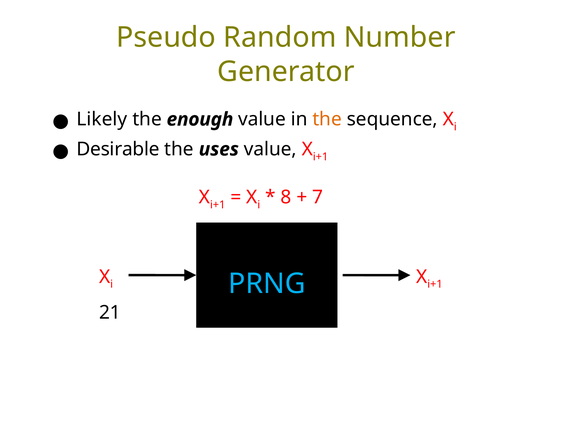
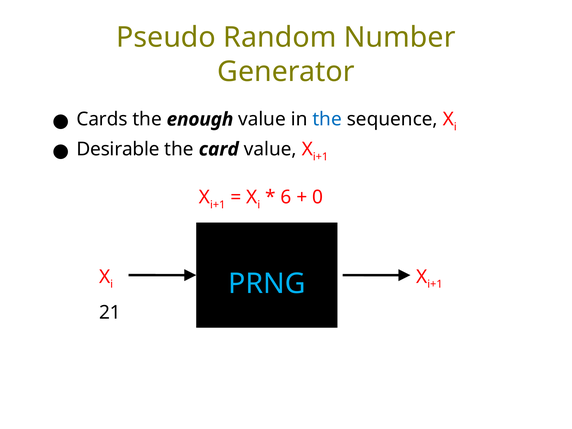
Likely: Likely -> Cards (102, 119)
the colour: orange -> blue (327, 119)
uses: uses -> card (219, 149)
8: 8 -> 6 (286, 197)
7: 7 -> 0 (318, 197)
